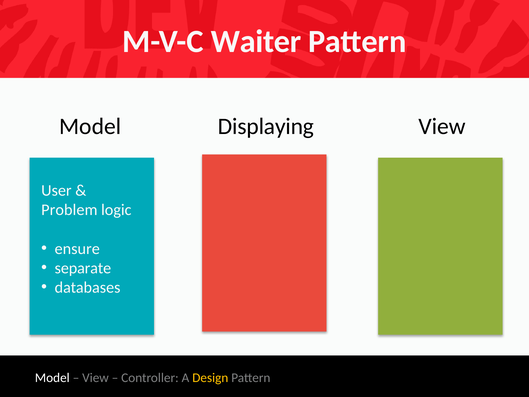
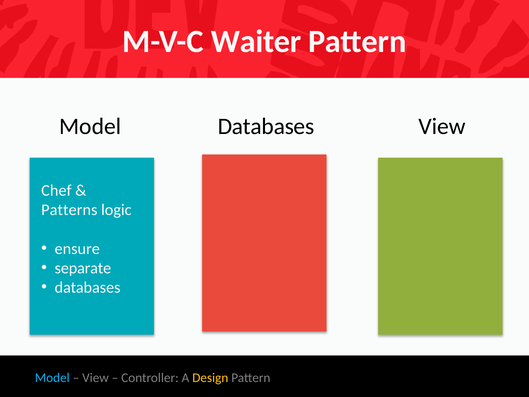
Model Displaying: Displaying -> Databases (266, 126)
User: User -> Chef (56, 190)
Problem: Problem -> Patterns (69, 210)
Model colour: white -> light blue (52, 377)
